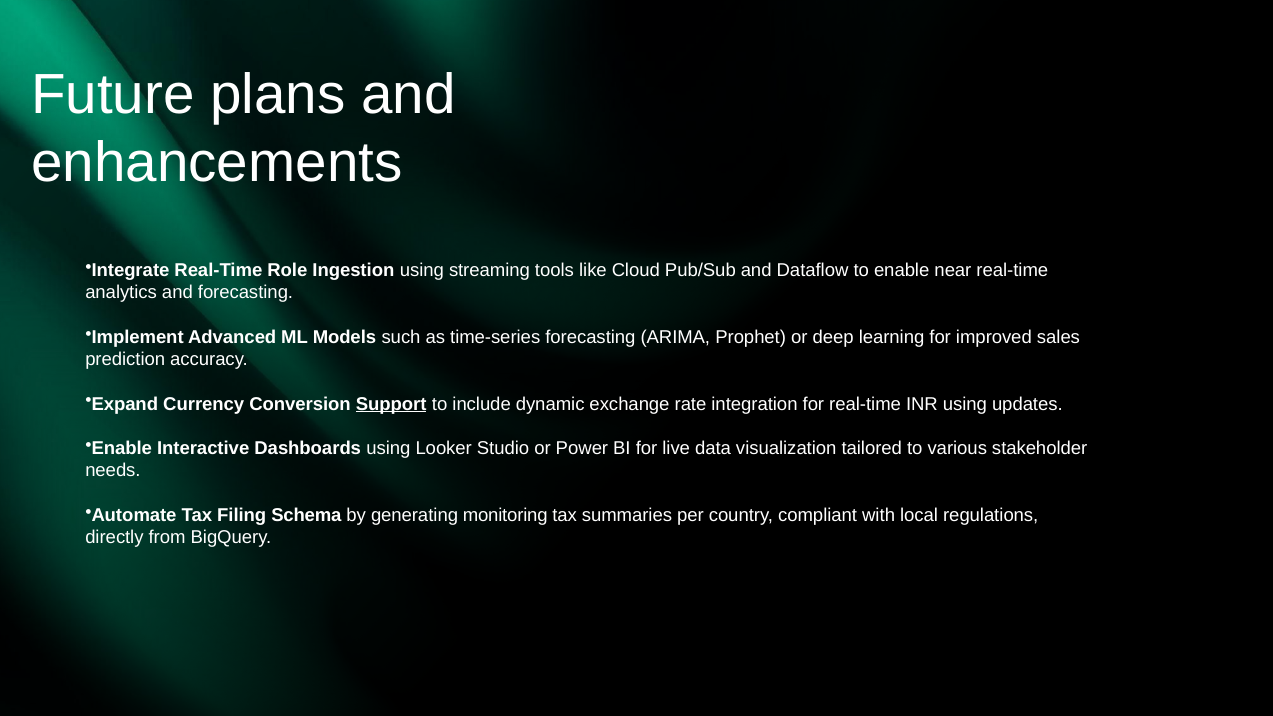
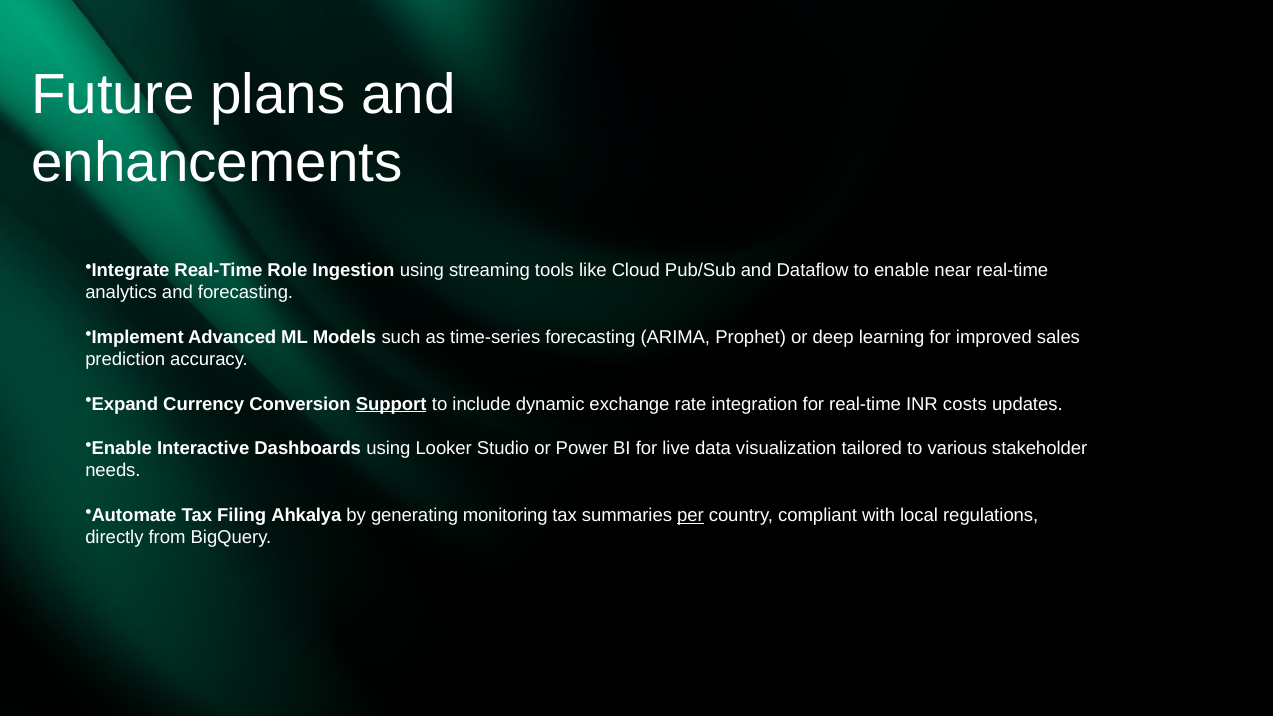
INR using: using -> costs (965, 404)
Schema: Schema -> Ahkalya (306, 515)
per underline: none -> present (691, 515)
